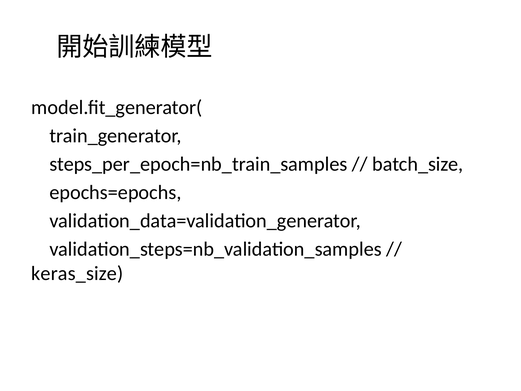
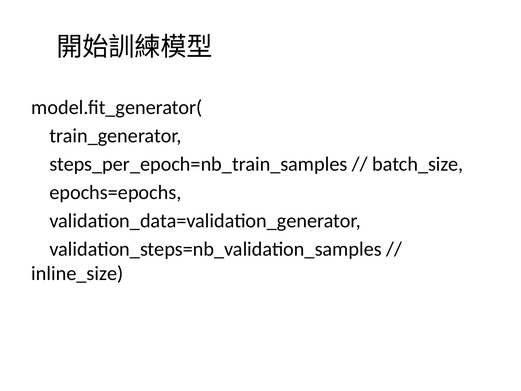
keras_size: keras_size -> inline_size (77, 273)
